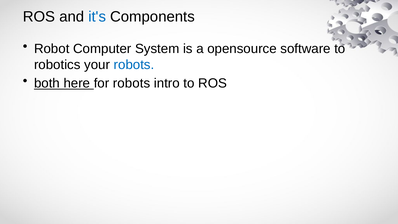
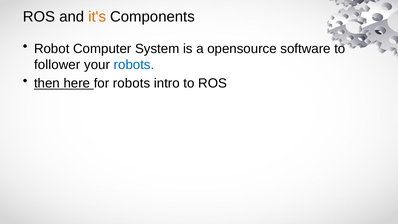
it's colour: blue -> orange (97, 17)
robotics: robotics -> follower (57, 65)
both: both -> then (47, 83)
